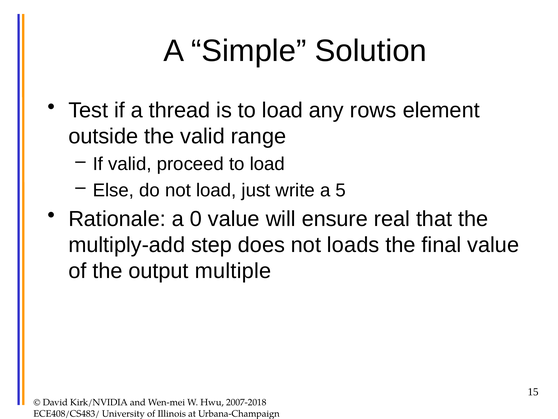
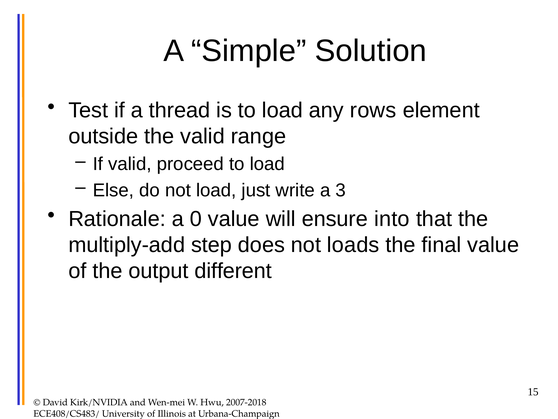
5: 5 -> 3 (341, 190)
real: real -> into (392, 219)
multiple: multiple -> different (233, 271)
